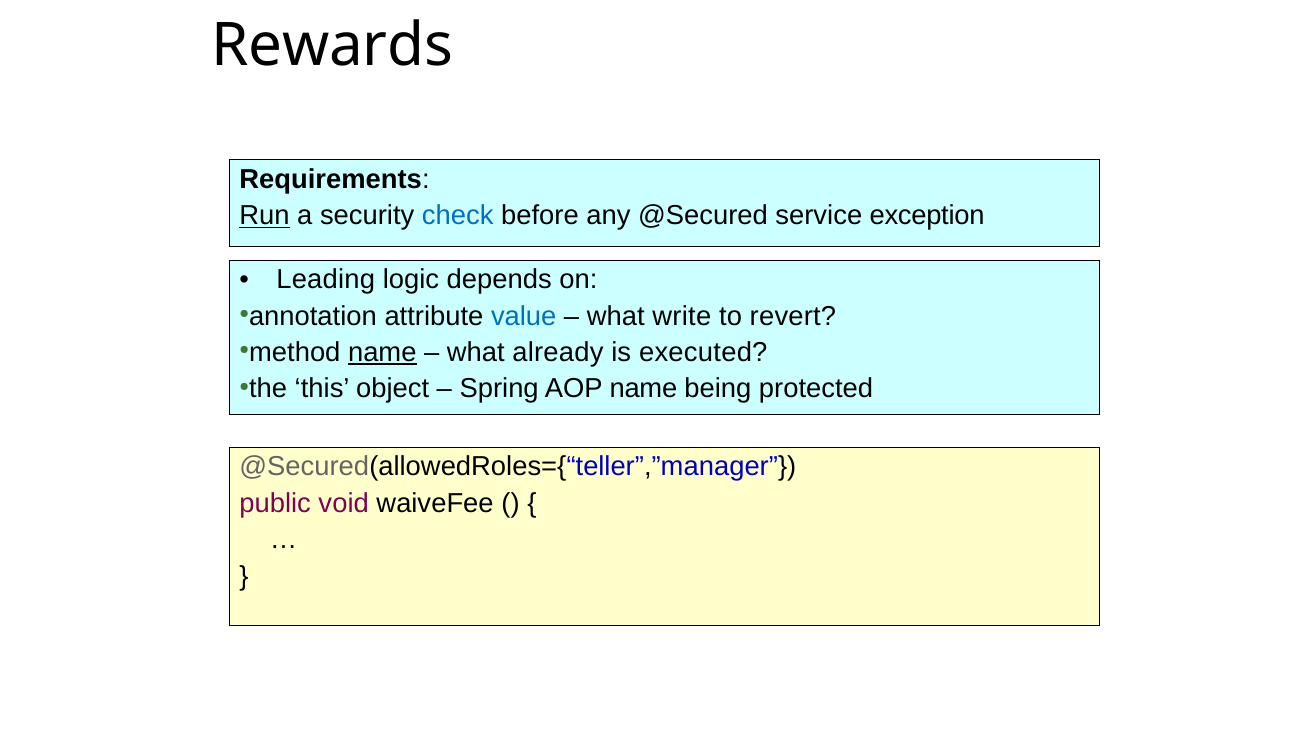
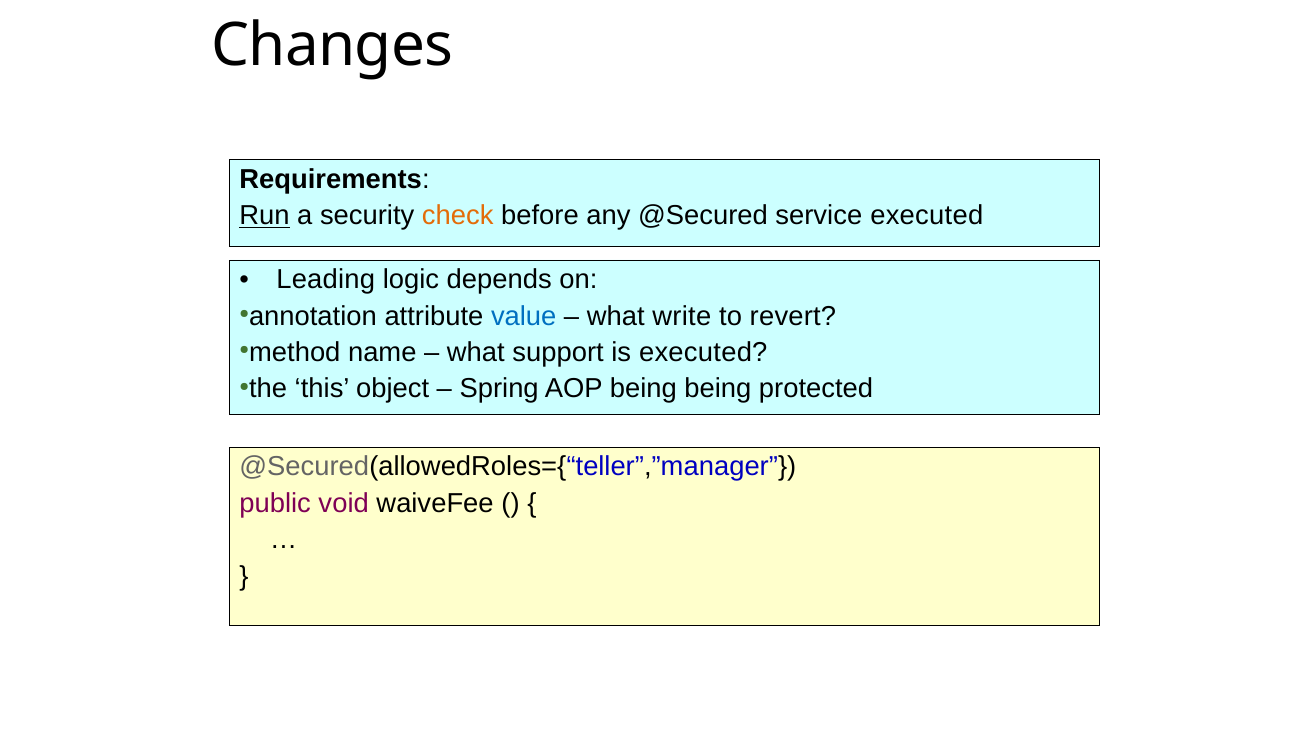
Rewards: Rewards -> Changes (332, 46)
check colour: blue -> orange (458, 215)
service exception: exception -> executed (927, 215)
name underline: present -> none (382, 352)
already: already -> support (558, 352)
AOP name: name -> being (643, 389)
